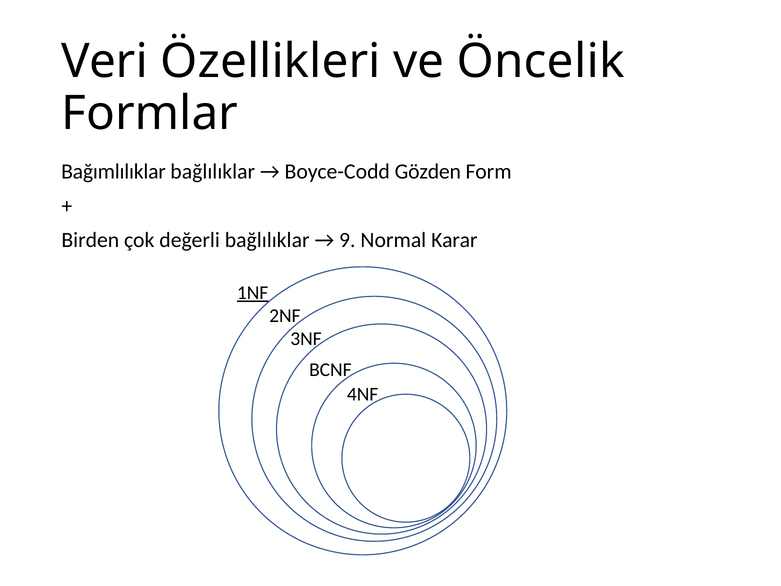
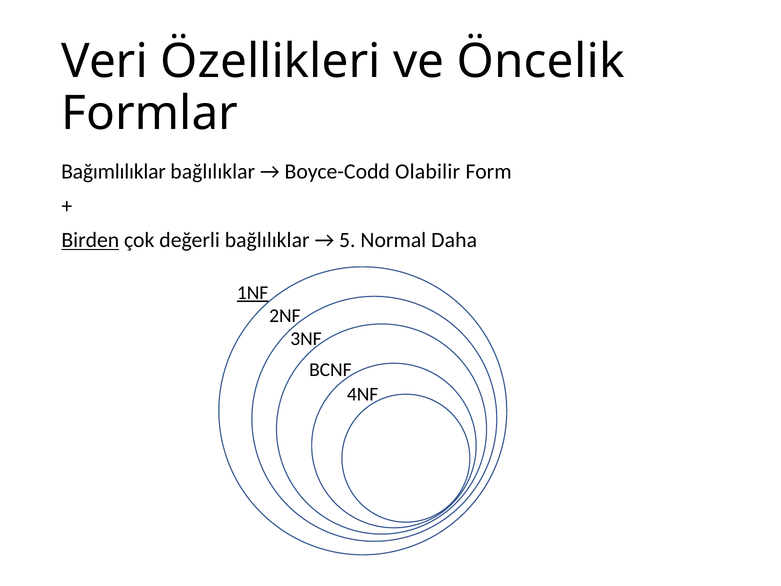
Gözden: Gözden -> Olabilir (428, 171)
Birden underline: none -> present (90, 240)
9: 9 -> 5 (347, 240)
Karar: Karar -> Daha (454, 240)
